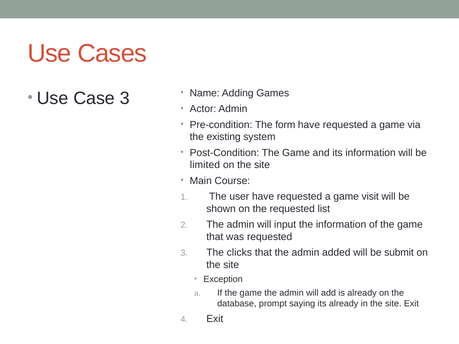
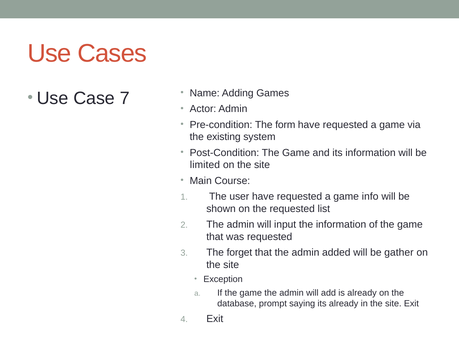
Case 3: 3 -> 7 (125, 98)
visit: visit -> info (370, 197)
clicks: clicks -> forget (239, 253)
submit: submit -> gather (399, 253)
